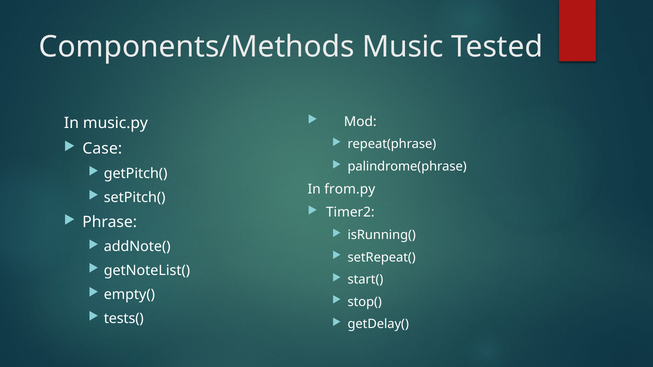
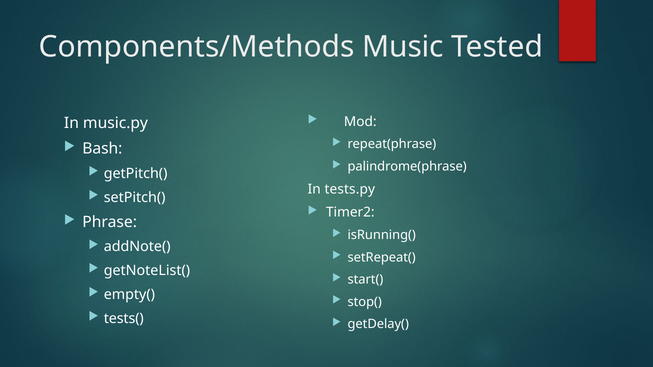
Case: Case -> Bash (102, 149)
from.py: from.py -> tests.py (350, 189)
